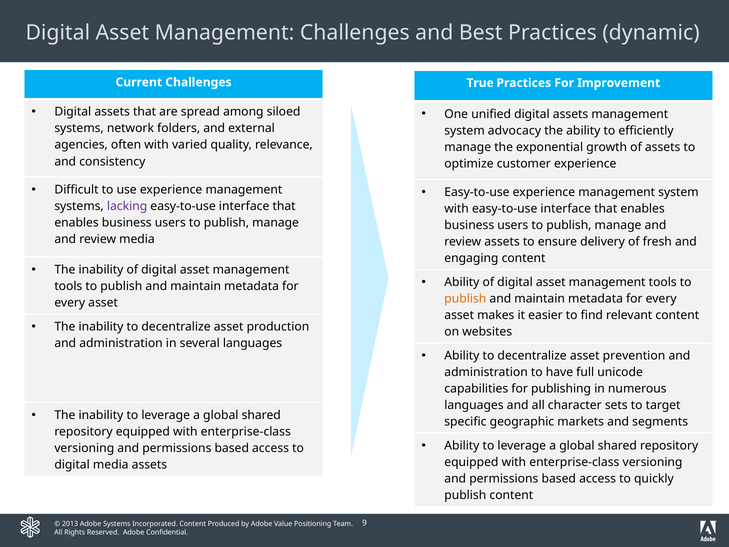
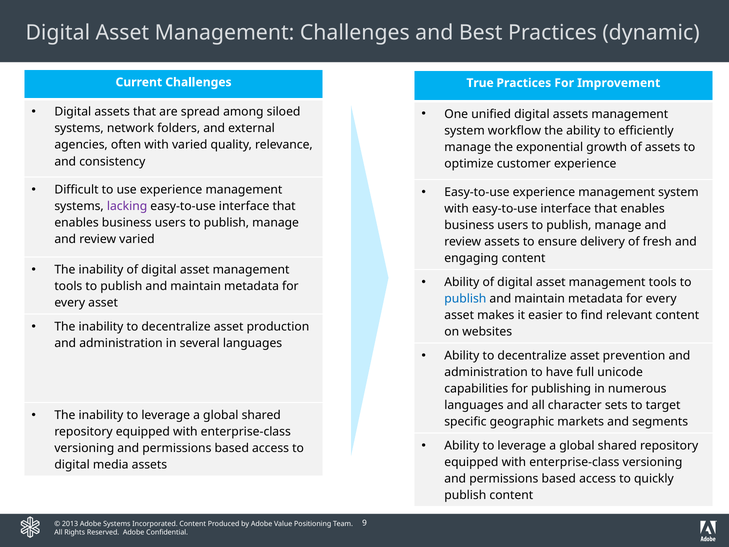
advocacy: advocacy -> workflow (514, 130)
review media: media -> varied (137, 239)
publish colour: orange -> blue (465, 299)
